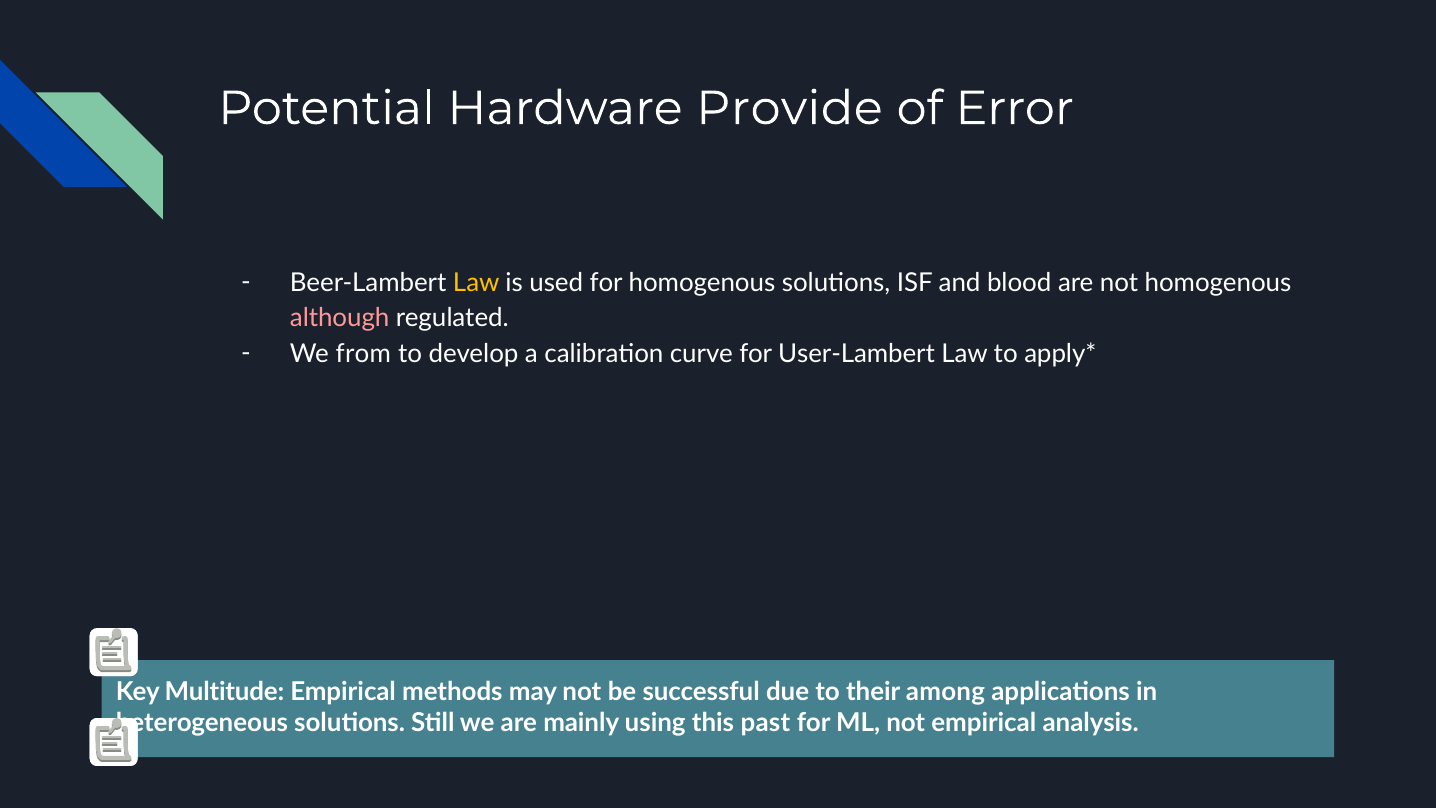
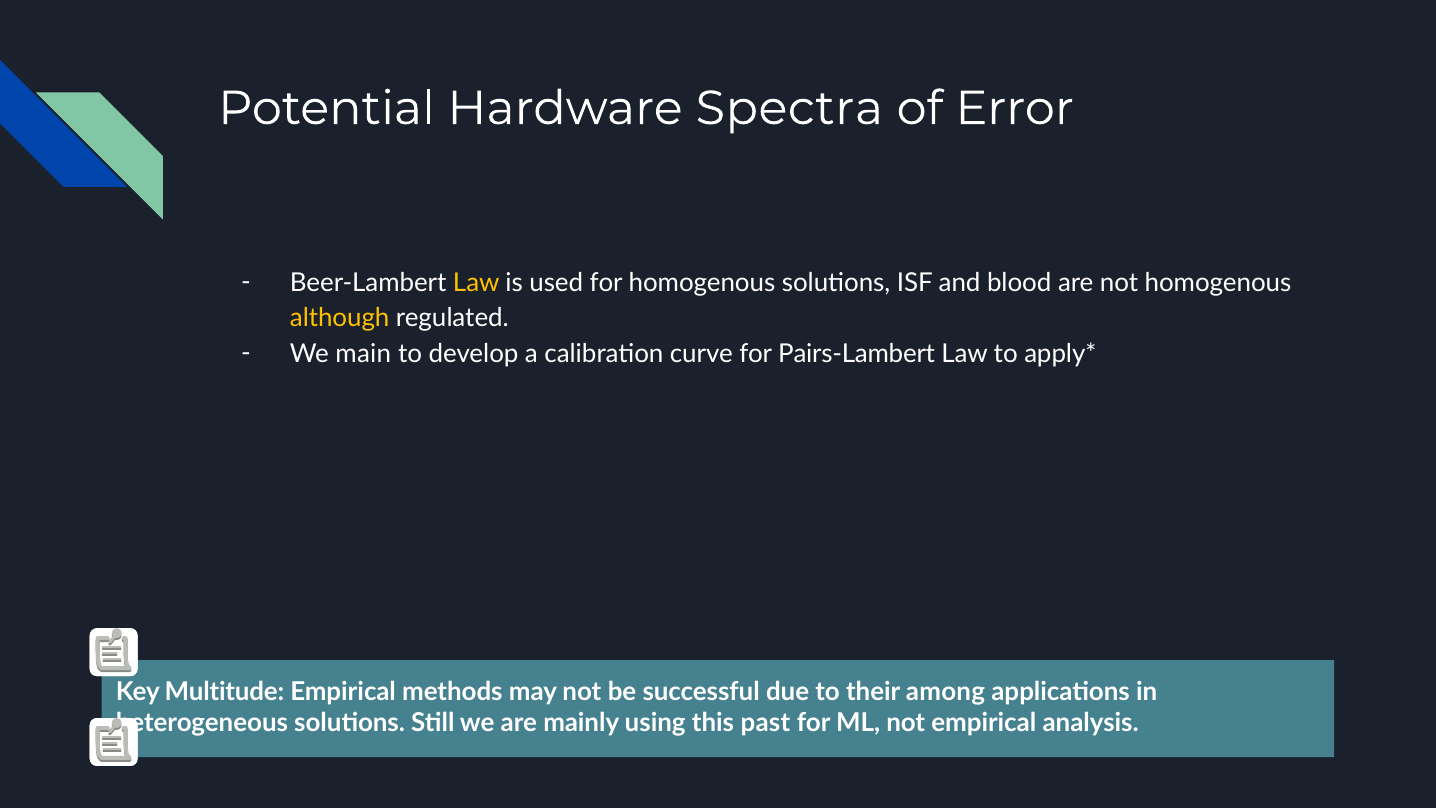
Provide: Provide -> Spectra (789, 108)
although colour: pink -> yellow (340, 318)
from: from -> main (363, 354)
User-Lambert: User-Lambert -> Pairs-Lambert (857, 354)
